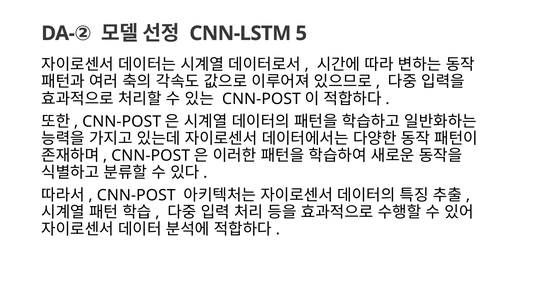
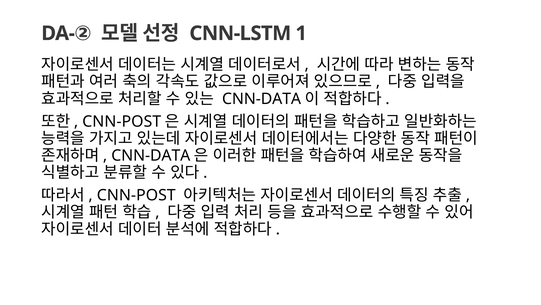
5: 5 -> 1 (301, 33)
CNN-POST: CNN-POST -> CNN-DATA (262, 99)
CNN-POST: CNN-POST -> CNN-DATA (151, 155)
